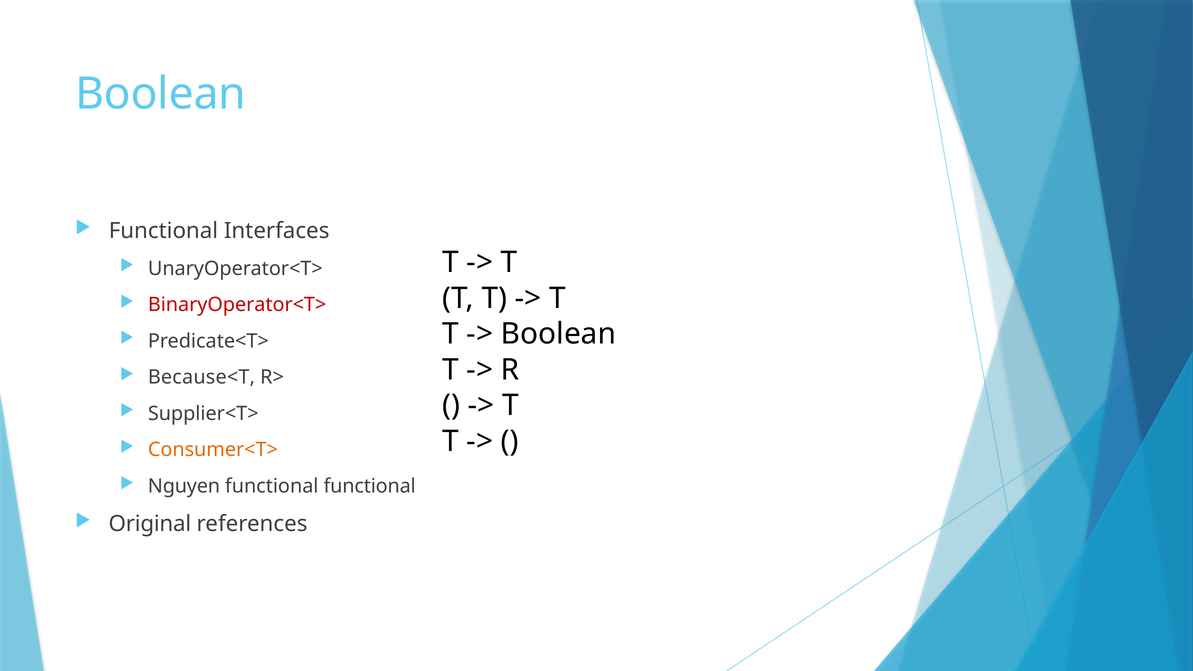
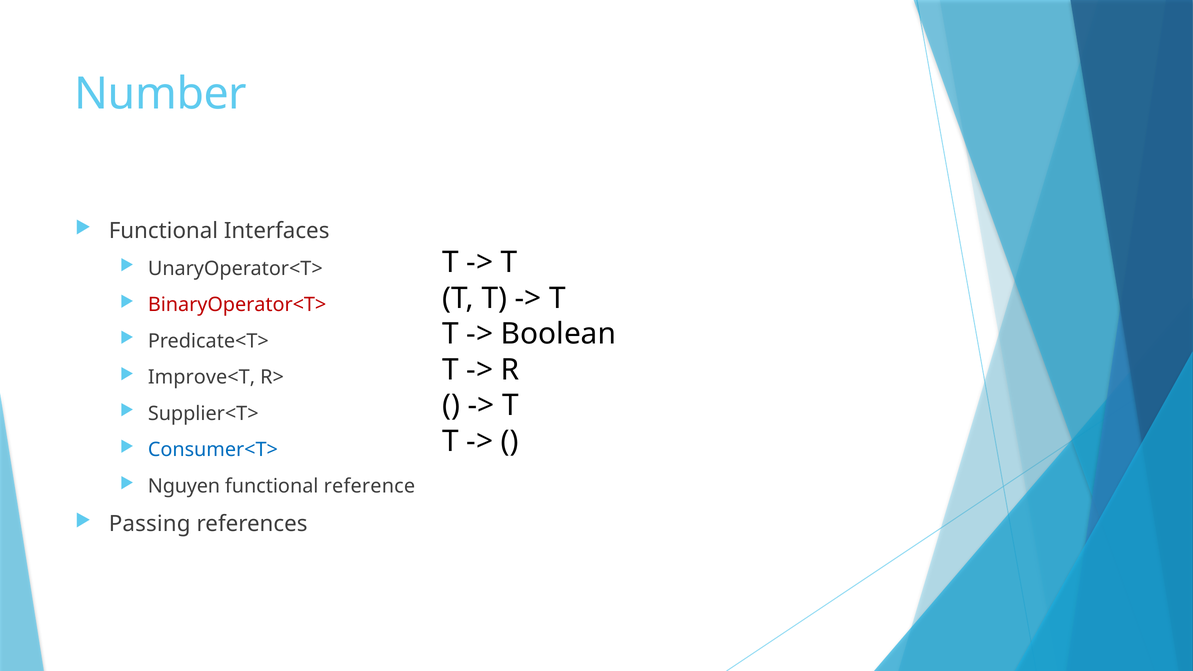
Boolean: Boolean -> Number (161, 94)
Because<T: Because<T -> Improve<T (202, 377)
Consumer<T> colour: orange -> blue (213, 450)
functional functional: functional -> reference (369, 486)
Original: Original -> Passing (150, 524)
